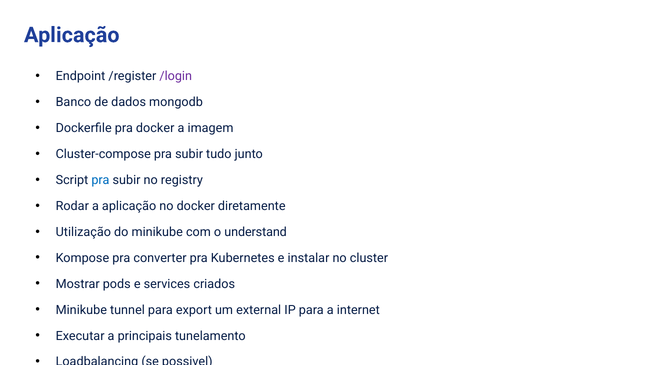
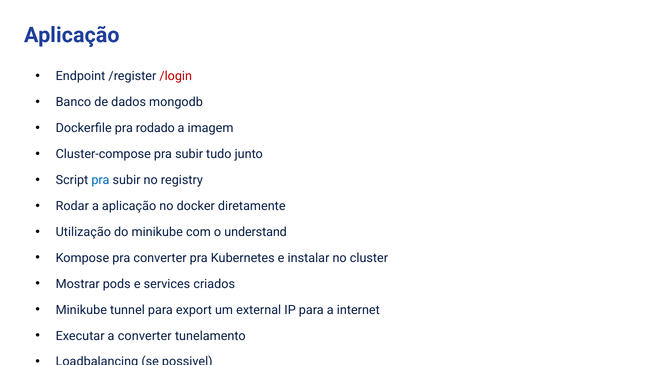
/login colour: purple -> red (176, 76)
pra docker: docker -> rodado (155, 128)
a principais: principais -> converter (145, 335)
